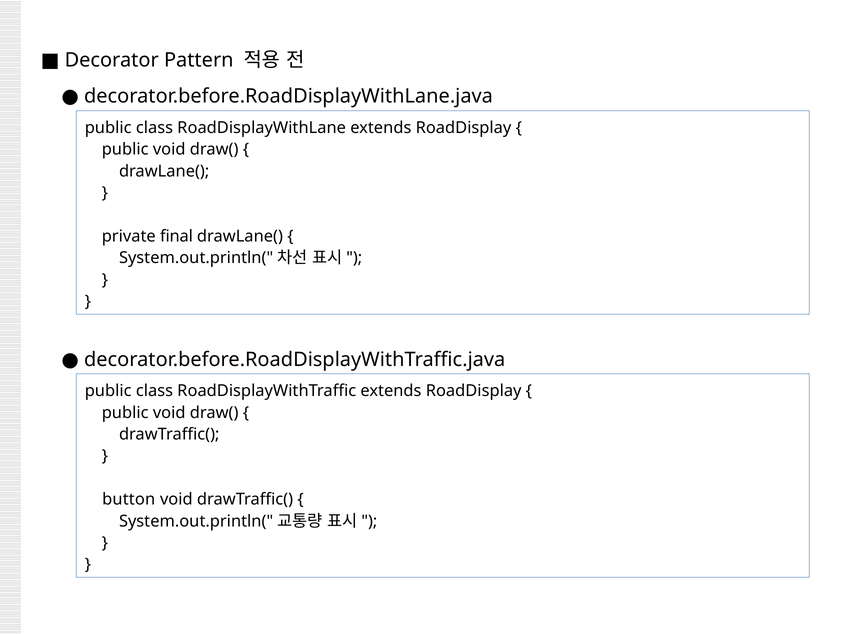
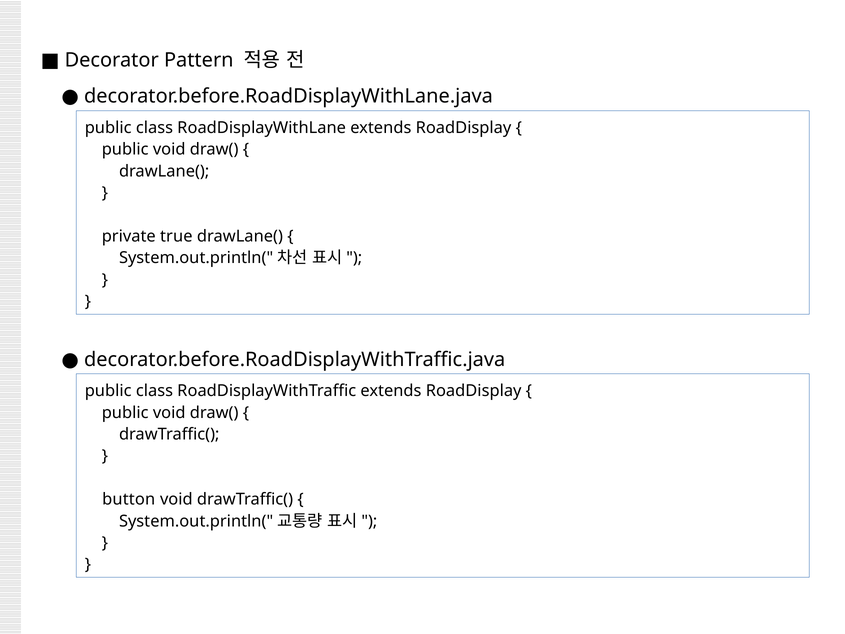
final: final -> true (176, 236)
